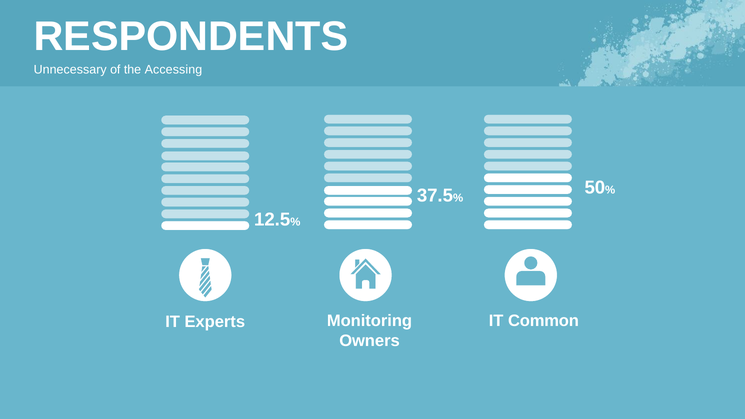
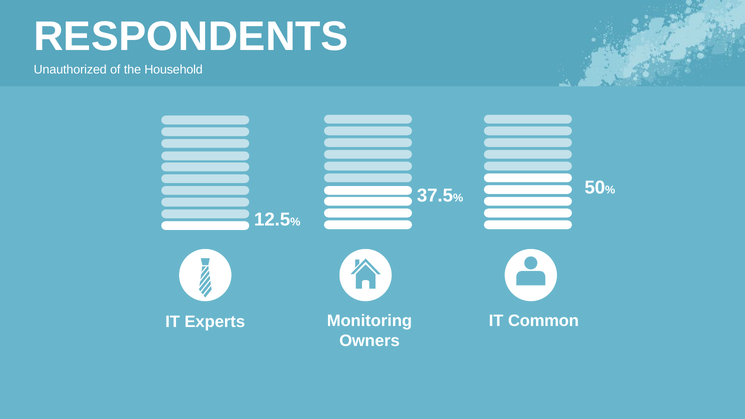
Unnecessary: Unnecessary -> Unauthorized (70, 70)
Accessing: Accessing -> Household (174, 70)
